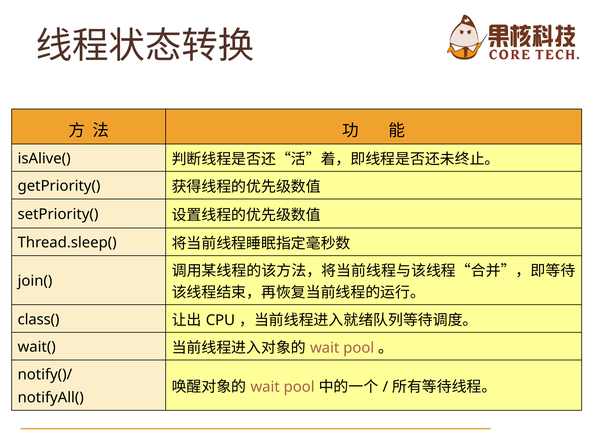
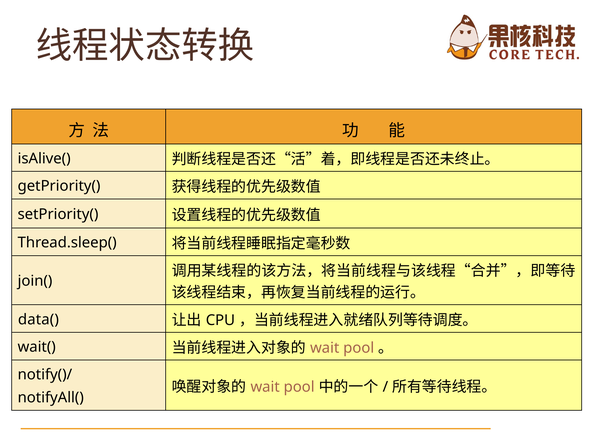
class(: class( -> data( (38, 319)
